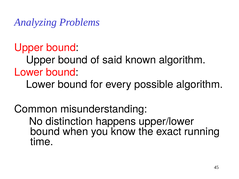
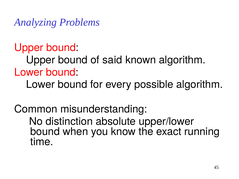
happens: happens -> absolute (116, 122)
